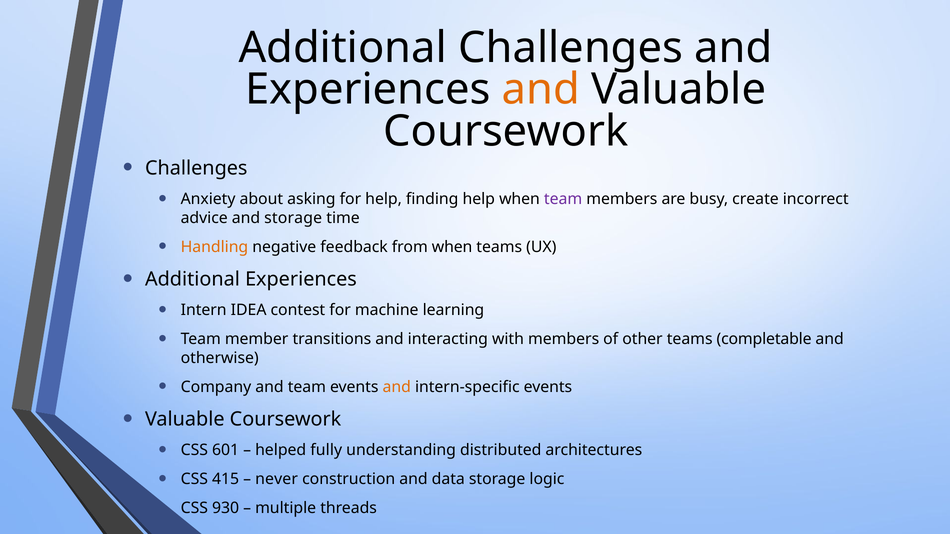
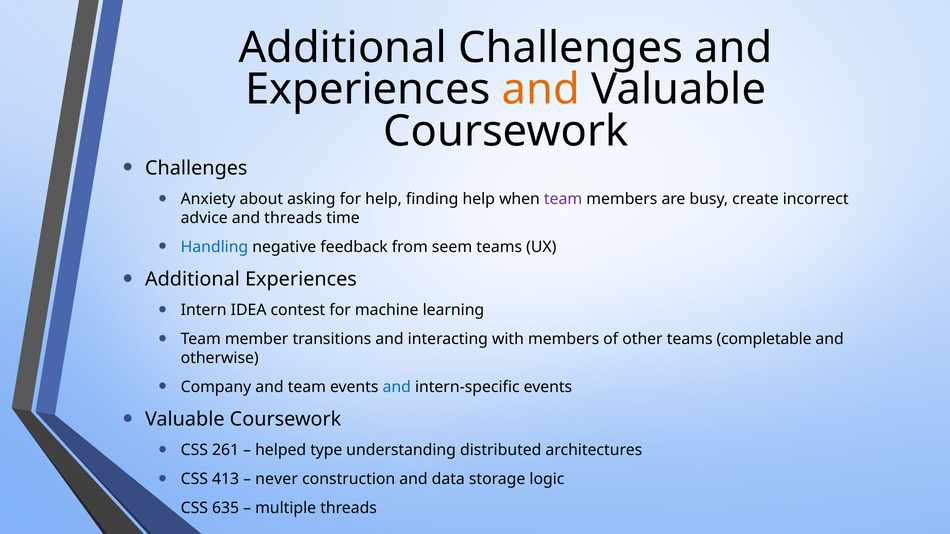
and storage: storage -> threads (293, 218)
Handling colour: orange -> blue (214, 247)
from when: when -> seem (452, 247)
and colour: orange -> blue (397, 387)
601: 601 -> 261 (226, 451)
fully: fully -> type (326, 451)
415: 415 -> 413 (226, 479)
930: 930 -> 635 (226, 508)
